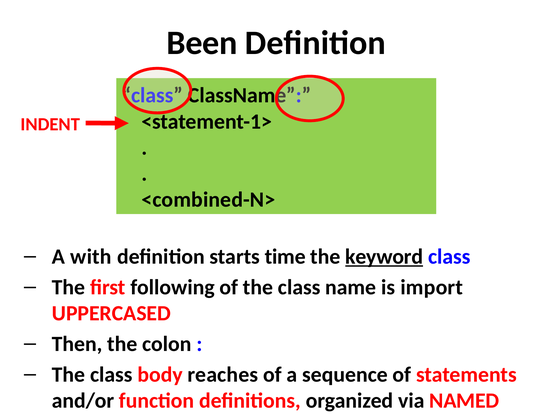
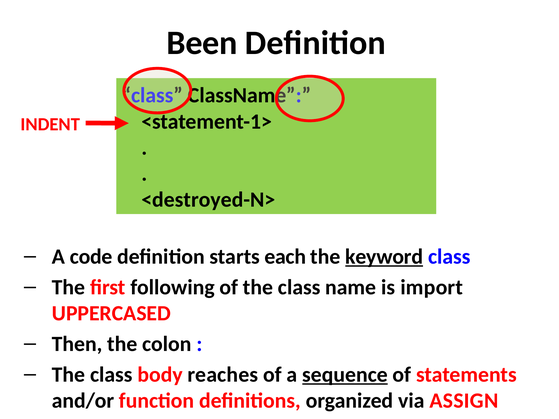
<combined-N>: <combined-N> -> <destroyed-N> (208, 200)
with: with -> code (91, 257)
time: time -> each (285, 257)
sequence underline: none -> present (345, 375)
NAMED: NAMED -> ASSIGN (464, 401)
